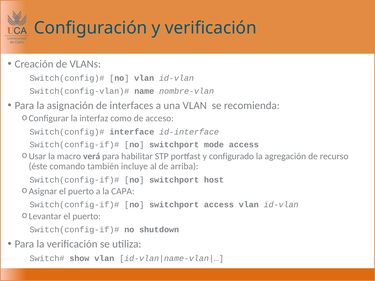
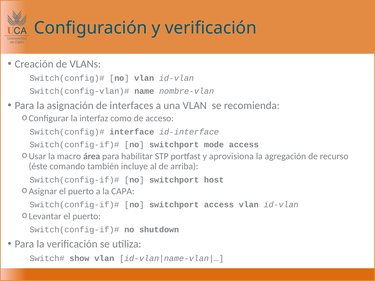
verá: verá -> área (92, 156)
configurado: configurado -> aprovisiona (231, 156)
